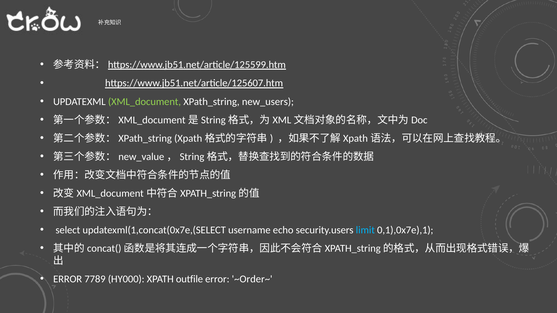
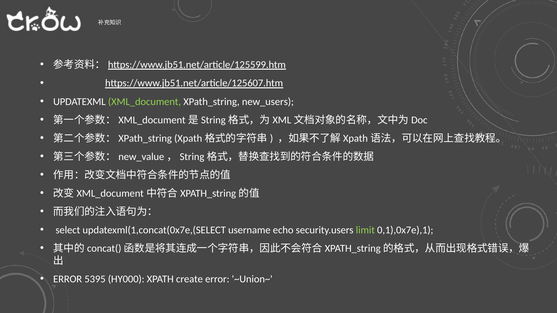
limit colour: light blue -> light green (365, 230)
7789: 7789 -> 5395 (95, 279)
outfile: outfile -> create (189, 279)
~Order~: ~Order~ -> ~Union~ (252, 279)
